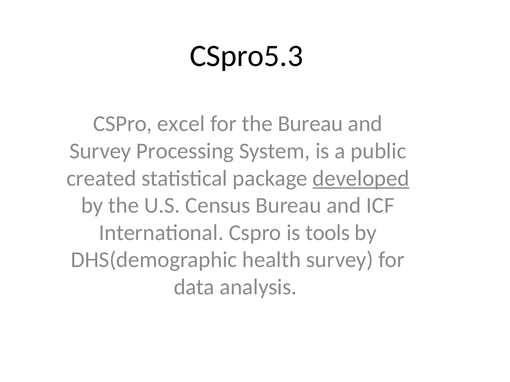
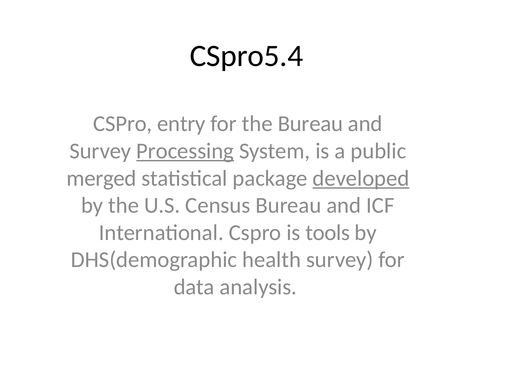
CSpro5.3: CSpro5.3 -> CSpro5.4 (246, 56)
excel: excel -> entry (181, 124)
Processing underline: none -> present (185, 151)
created: created -> merged (102, 178)
